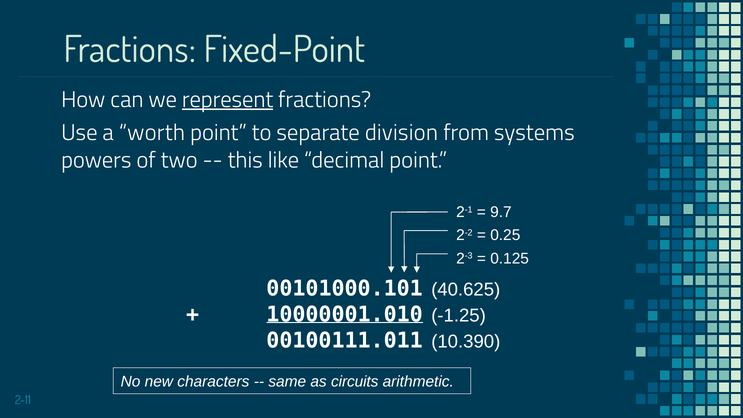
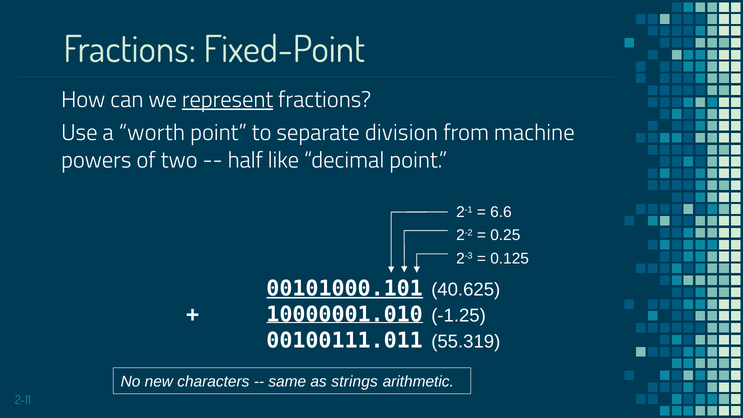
systems: systems -> machine (534, 133)
this: this -> half (245, 160)
9.7: 9.7 -> 6.6 (501, 212)
00101000.101 underline: none -> present (345, 288)
10.390: 10.390 -> 55.319 (466, 341)
circuits: circuits -> strings (355, 382)
